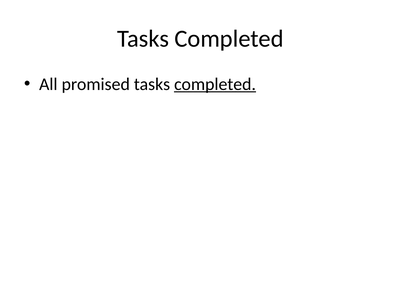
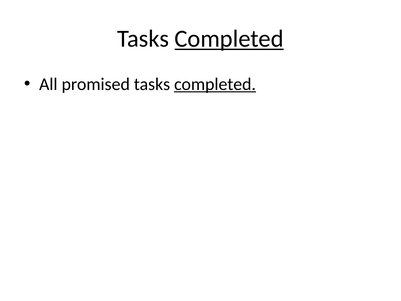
Completed underline: none -> present (229, 39)
